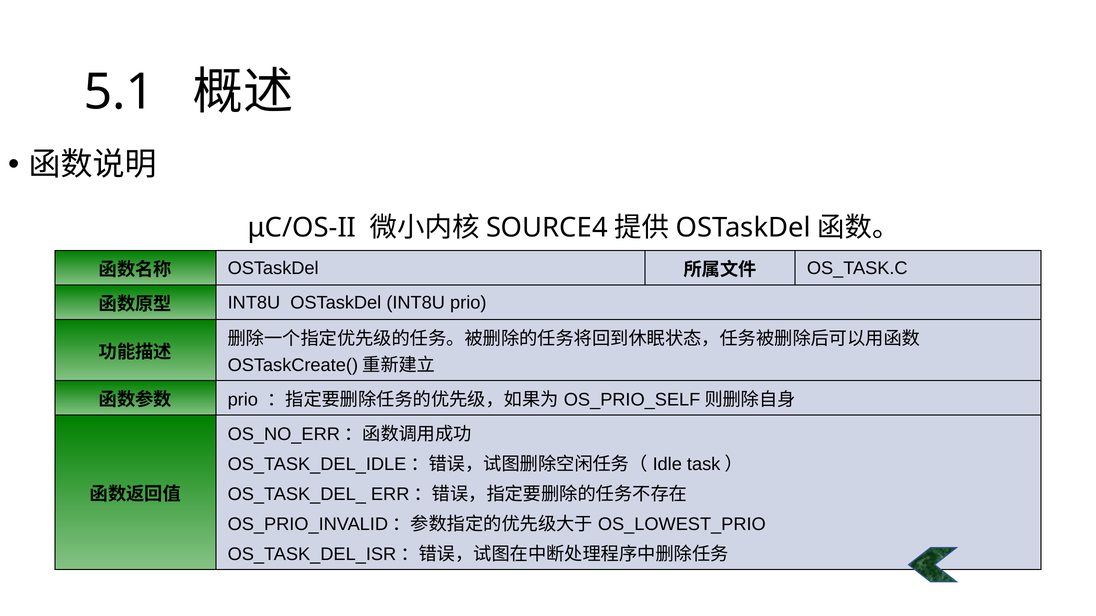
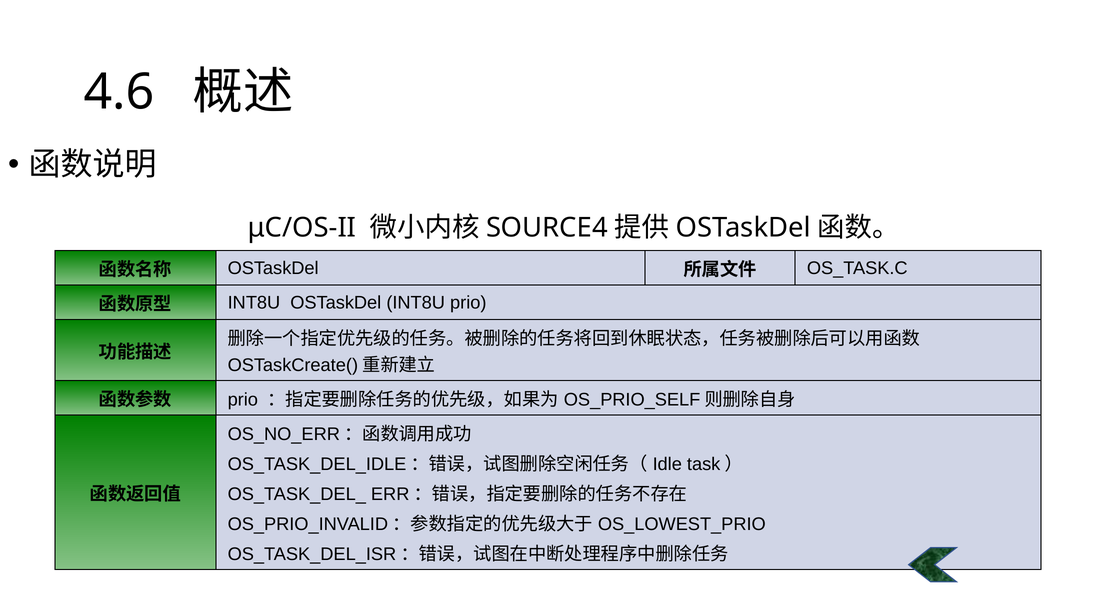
5.1: 5.1 -> 4.6 (119, 92)
